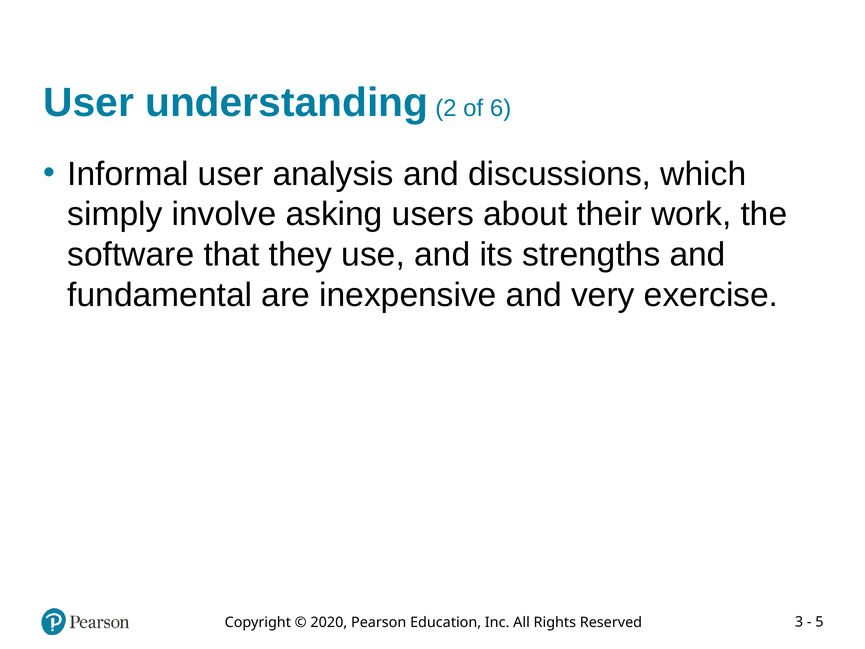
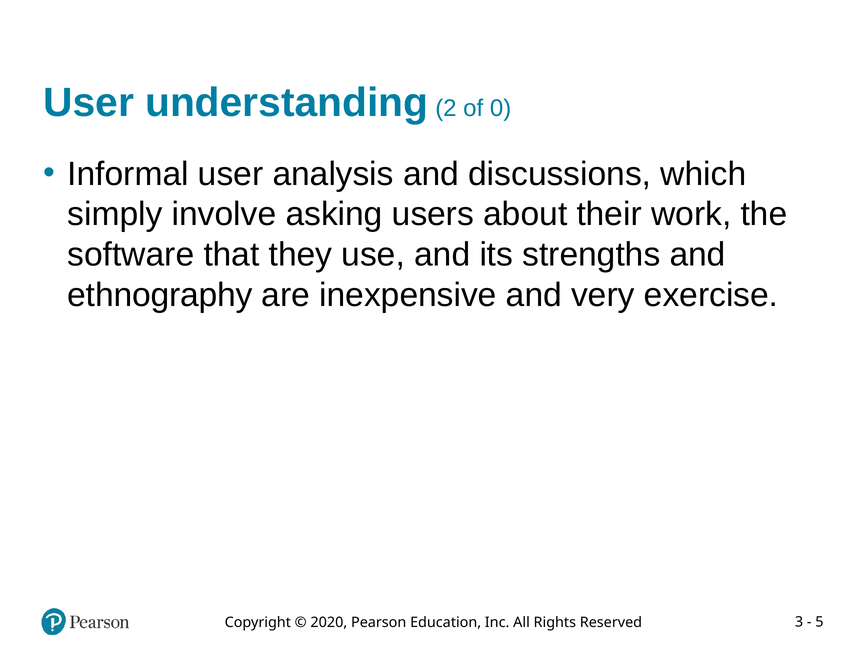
6: 6 -> 0 (501, 108)
fundamental: fundamental -> ethnography (160, 295)
